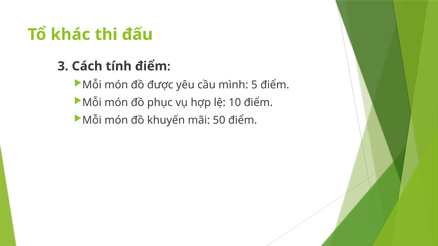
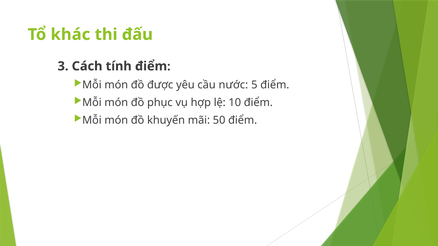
mình: mình -> nước (233, 85)
